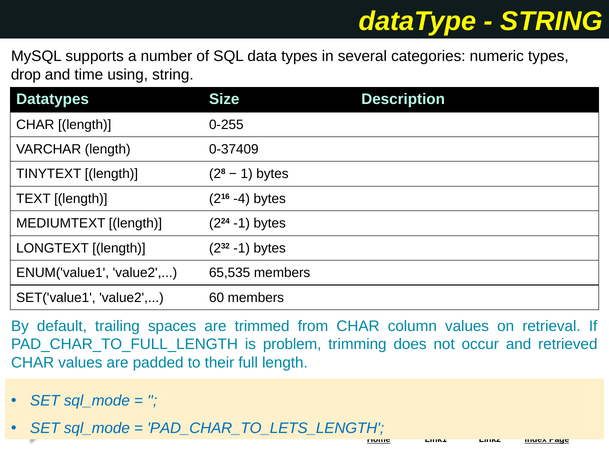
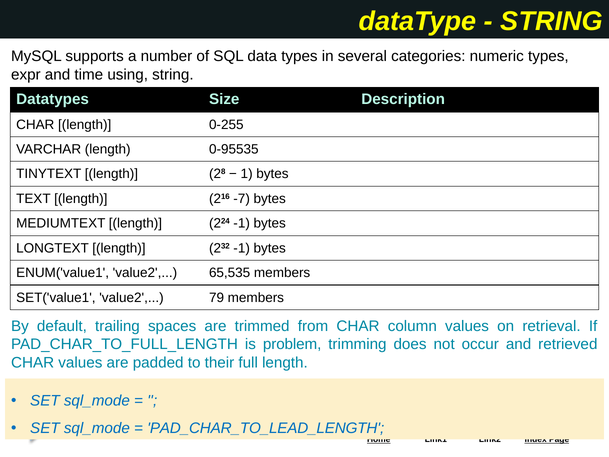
drop: drop -> expr (26, 75)
0-37409: 0-37409 -> 0-95535 (234, 149)
-4: -4 -> -7 (242, 199)
60: 60 -> 79 (217, 297)
PAD_CHAR_TO_LETS_LENGTH: PAD_CHAR_TO_LETS_LENGTH -> PAD_CHAR_TO_LEAD_LENGTH (266, 428)
